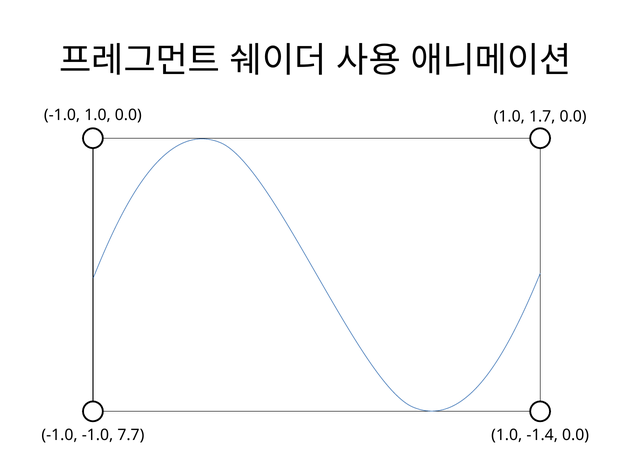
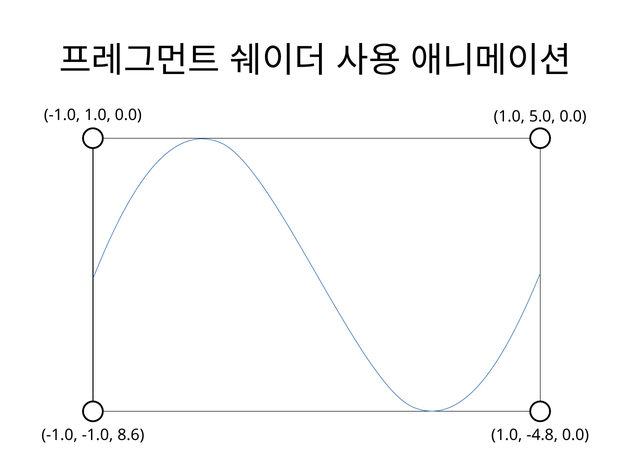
1.7: 1.7 -> 5.0 (542, 117)
7.7: 7.7 -> 8.6 (131, 435)
-1.4: -1.4 -> -4.8 (542, 435)
